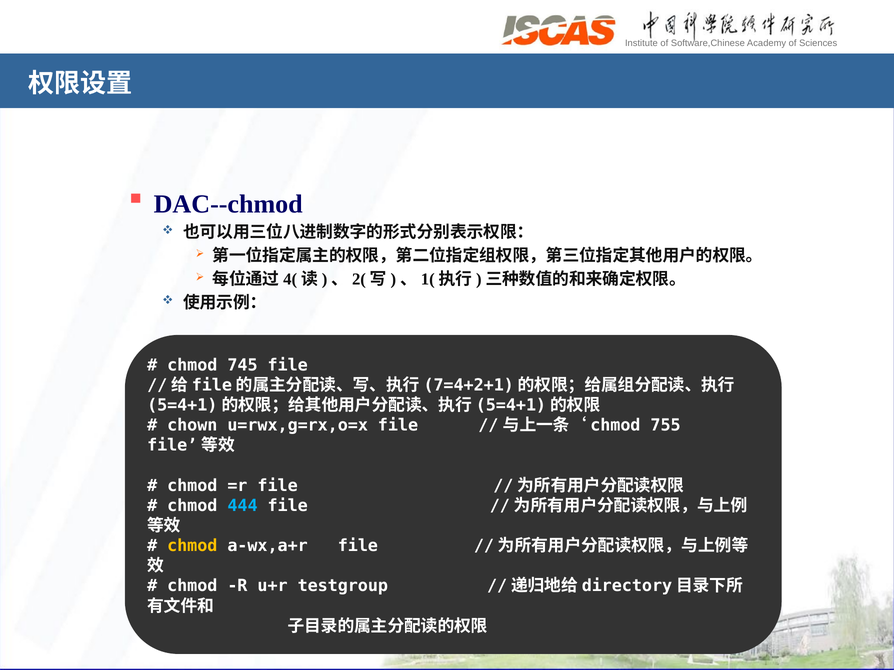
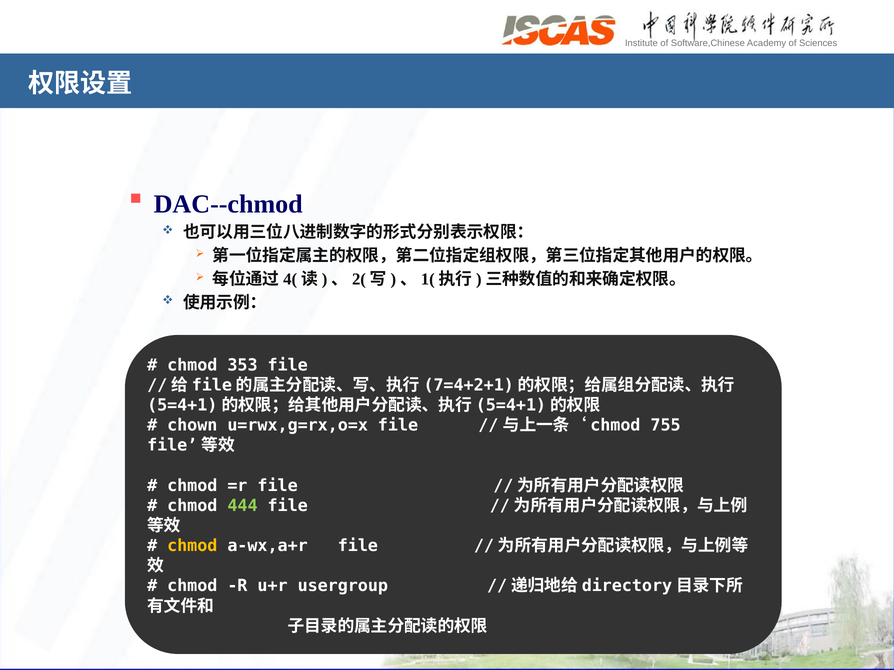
745: 745 -> 353 (243, 365)
444 colour: light blue -> light green (243, 506)
testgroup: testgroup -> usergroup (343, 586)
